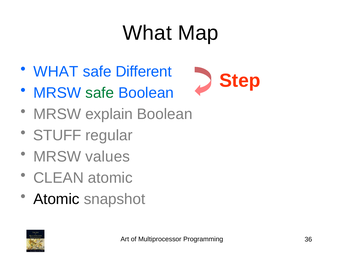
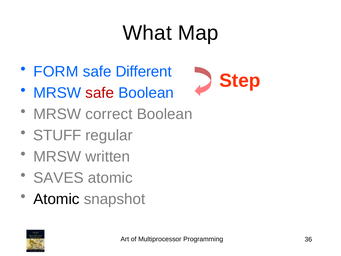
WHAT: WHAT -> FORM (56, 72)
safe colour: green -> red (100, 93)
explain: explain -> correct (109, 114)
values: values -> written (108, 156)
CLEAN: CLEAN -> SAVES (59, 178)
